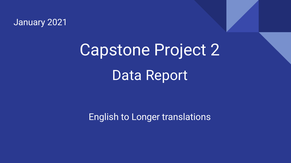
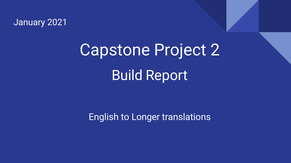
Data: Data -> Build (127, 76)
